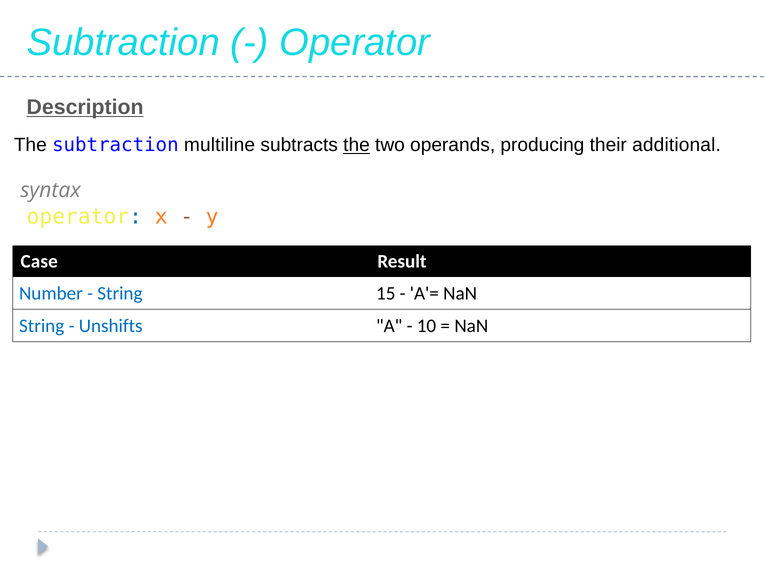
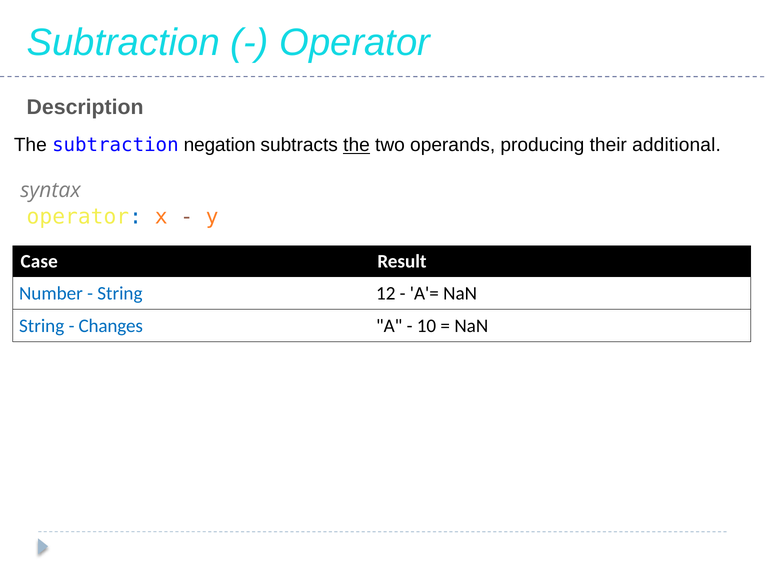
Description underline: present -> none (85, 107)
multiline: multiline -> negation (220, 145)
15: 15 -> 12 (386, 293)
Unshifts: Unshifts -> Changes (111, 326)
